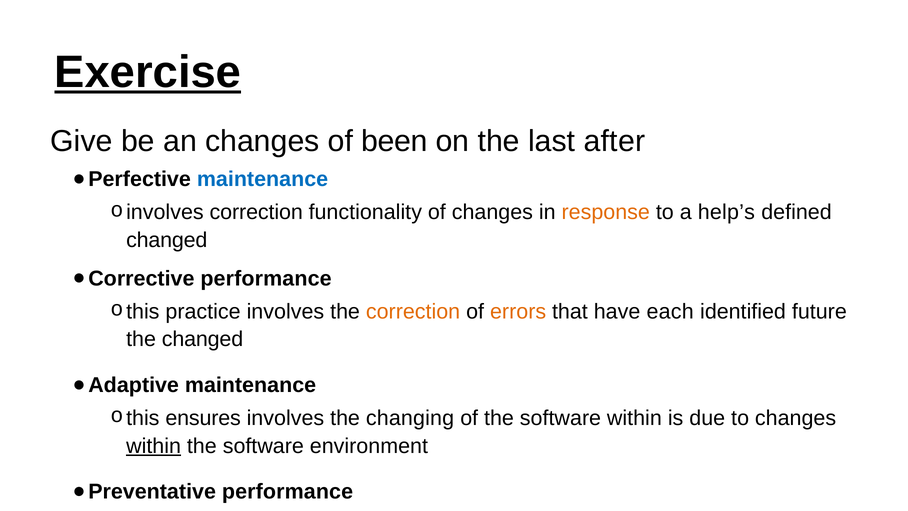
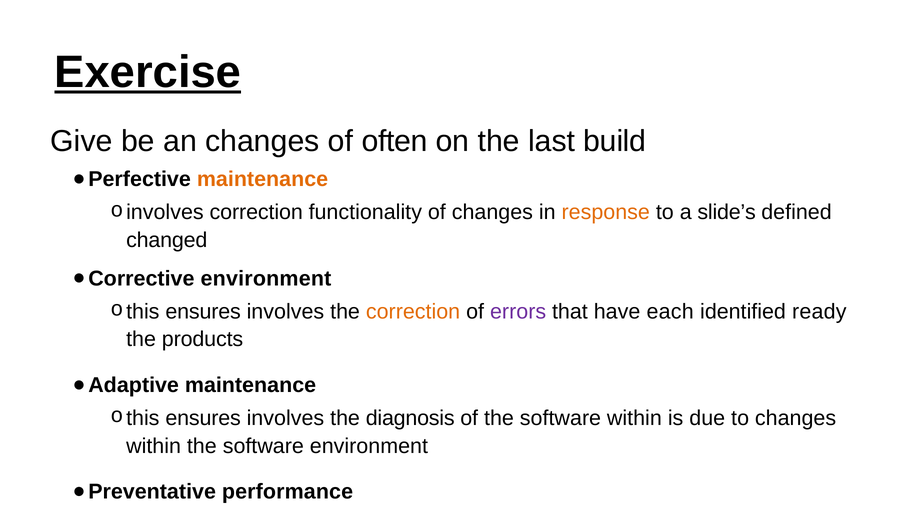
been: been -> often (395, 141)
after: after -> build (615, 141)
maintenance colour: blue -> orange (263, 179)
help’s: help’s -> slide’s (727, 212)
performance: performance -> environment (266, 278)
practice: practice -> ensures (203, 311)
errors colour: orange -> purple (518, 311)
identified future: future -> ready (819, 311)
the changed: changed -> products (203, 339)
the changing: changing -> diagnosis (410, 418)
within underline: present -> none (154, 446)
